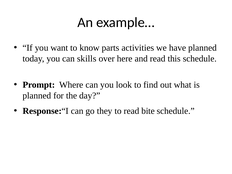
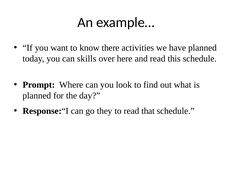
parts: parts -> there (111, 48)
bite: bite -> that (148, 111)
